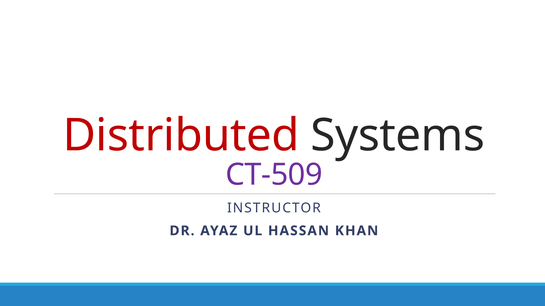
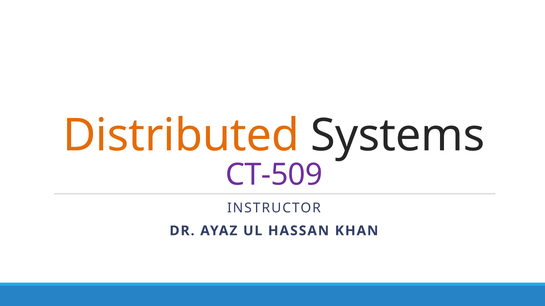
Distributed colour: red -> orange (181, 136)
